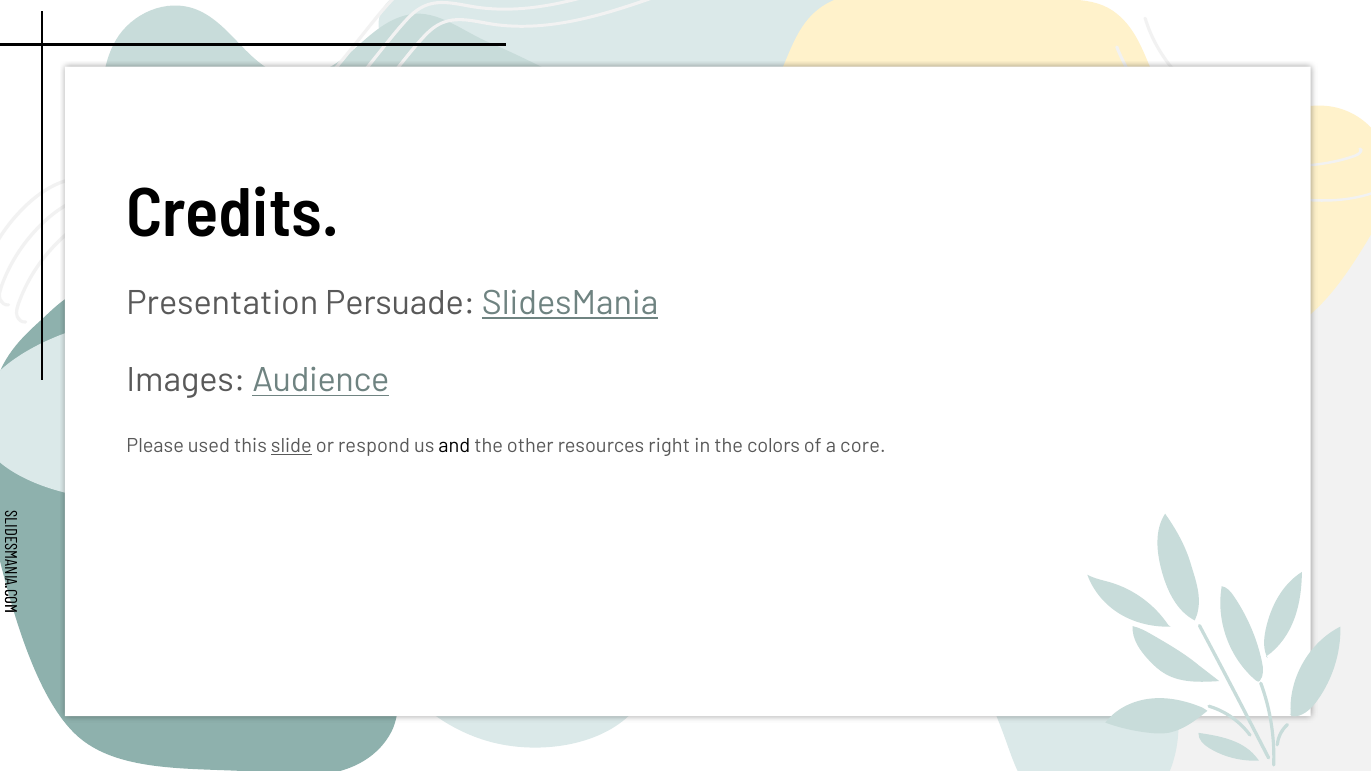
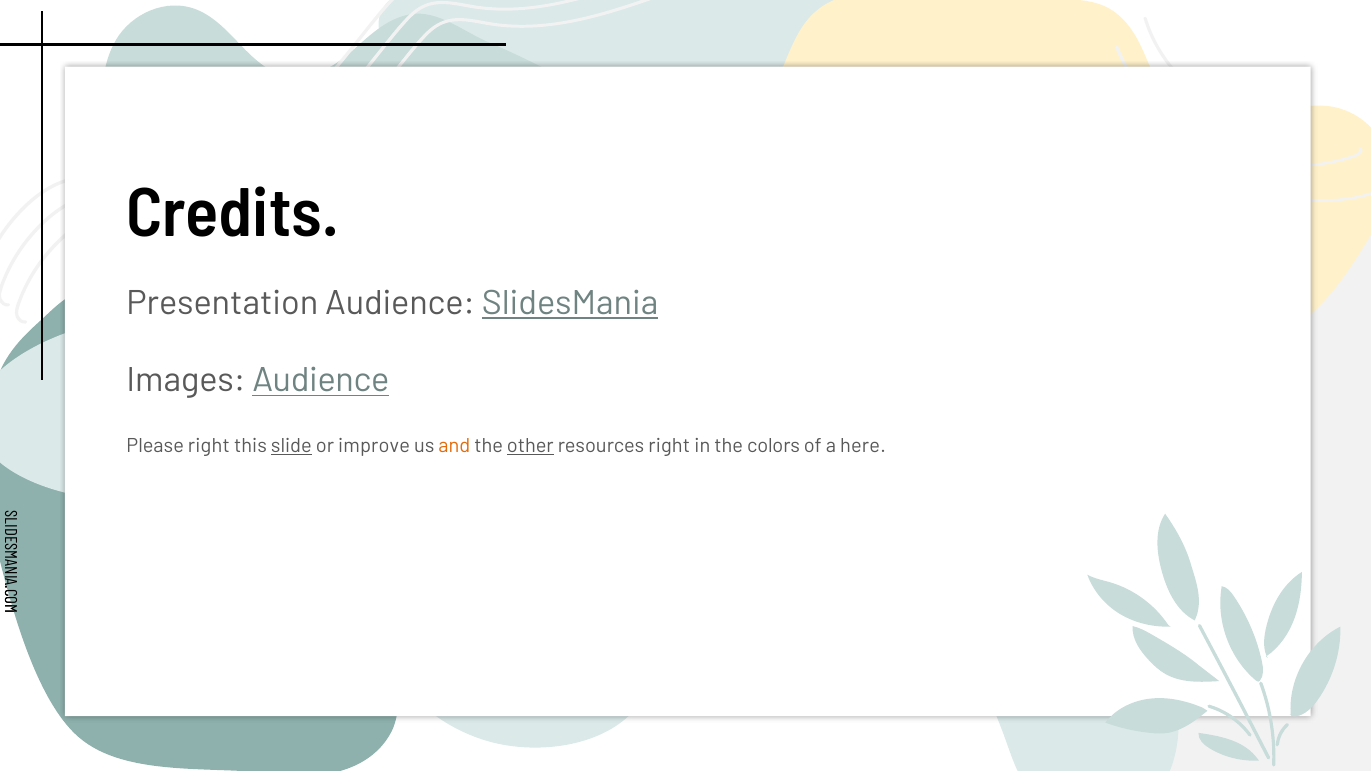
Presentation Persuade: Persuade -> Audience (400, 303)
Please used: used -> right (209, 446)
respond: respond -> improve (374, 446)
and colour: black -> orange (454, 446)
other underline: none -> present (530, 446)
core: core -> here (863, 446)
